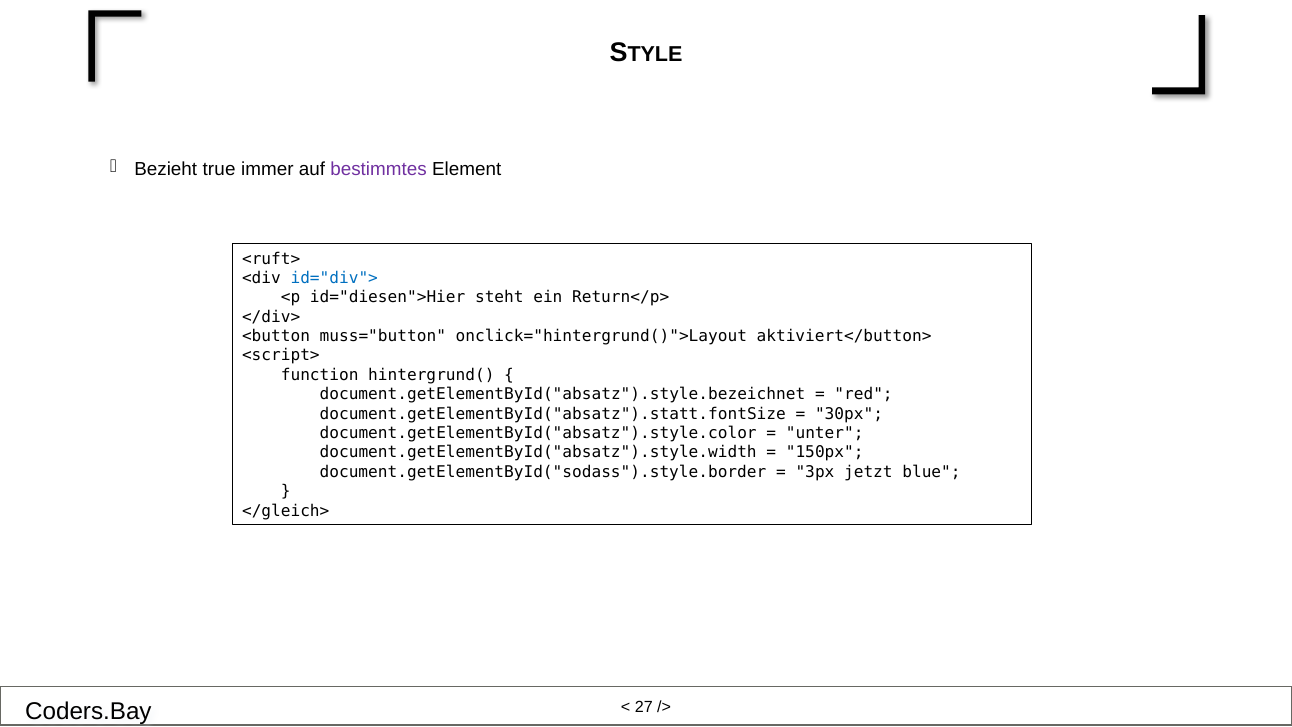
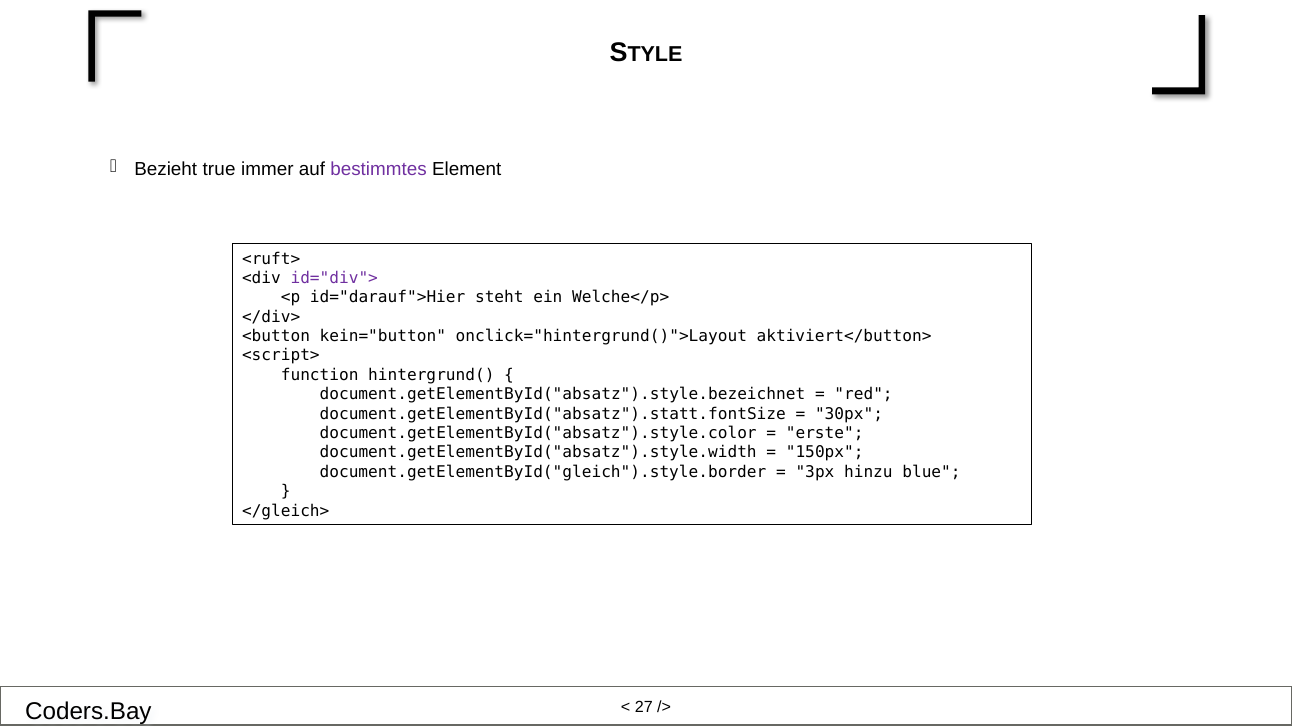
id="div"> colour: blue -> purple (334, 278)
id="diesen">Hier: id="diesen">Hier -> id="darauf">Hier (388, 297)
Return</p>: Return</p> -> Welche</p> (621, 297)
muss="button: muss="button -> kein="button (383, 336)
unter: unter -> erste (825, 433)
document.getElementById("sodass").style.border: document.getElementById("sodass").style.border -> document.getElementById("gleich").style.border (543, 472)
jetzt: jetzt -> hinzu (868, 472)
